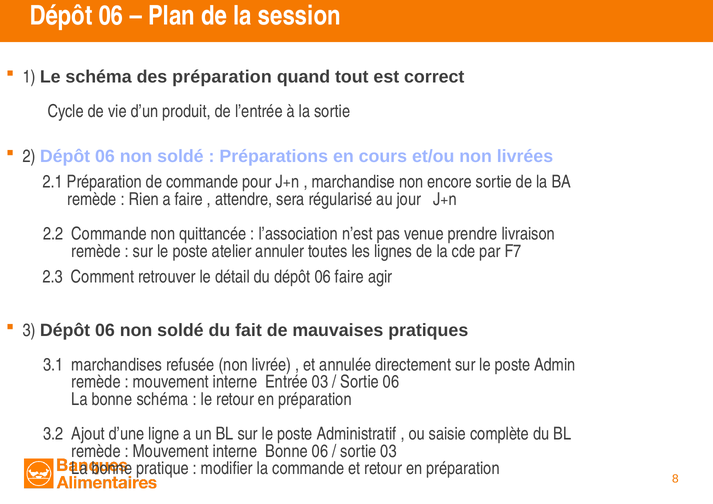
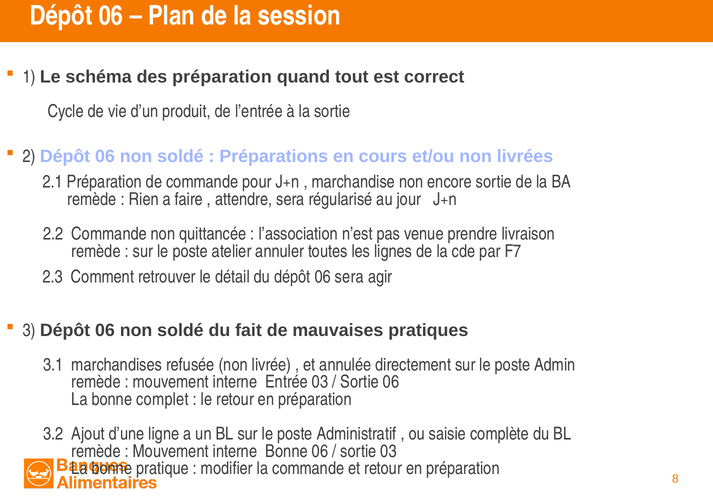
06 faire: faire -> sera (349, 277)
bonne schéma: schéma -> complet (162, 399)
